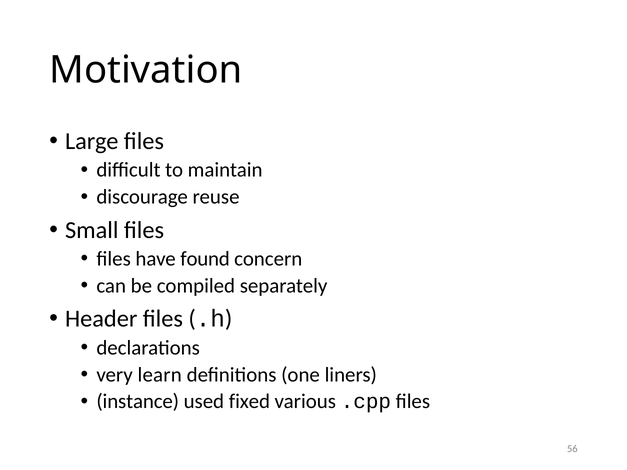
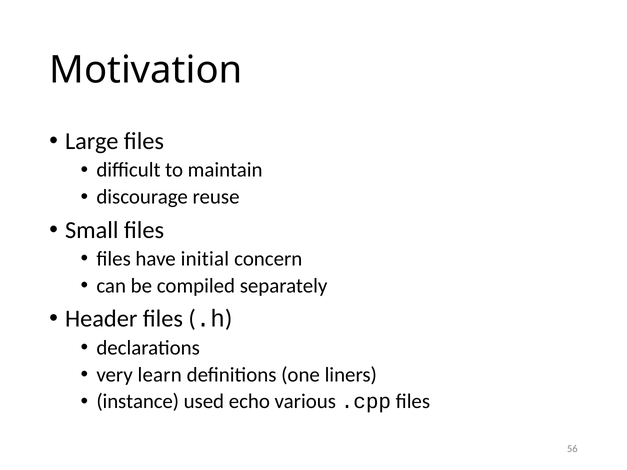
found: found -> initial (205, 259)
fixed: fixed -> echo (249, 402)
